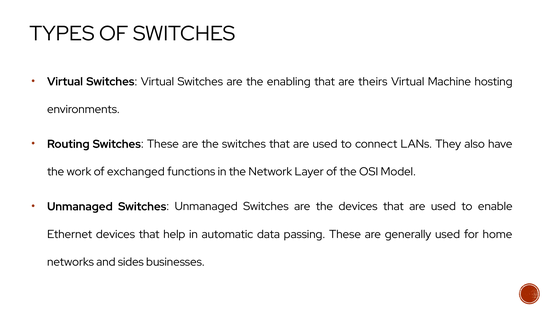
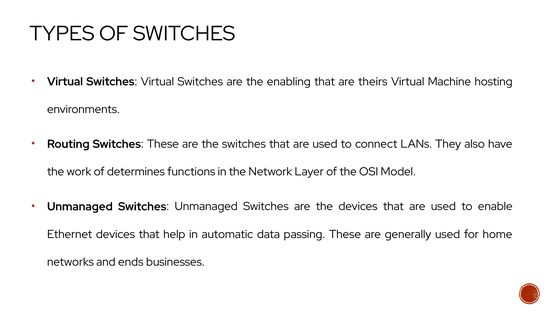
exchanged: exchanged -> determines (136, 172)
sides: sides -> ends (131, 262)
